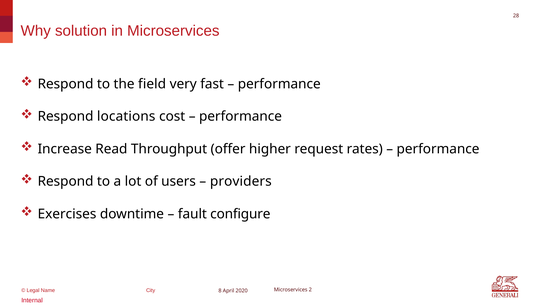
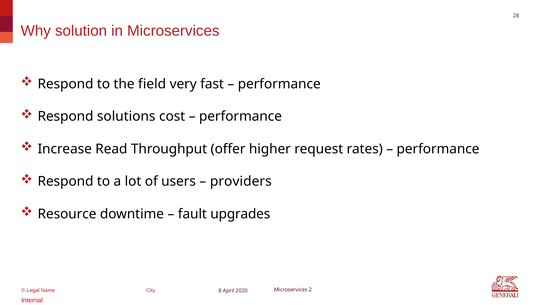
locations: locations -> solutions (126, 117)
Exercises: Exercises -> Resource (67, 214)
configure: configure -> upgrades (240, 214)
